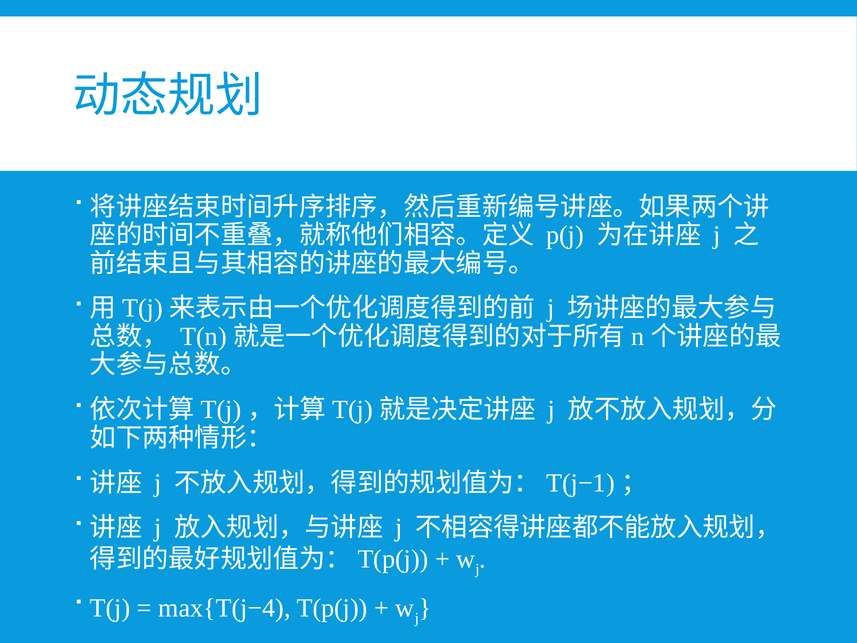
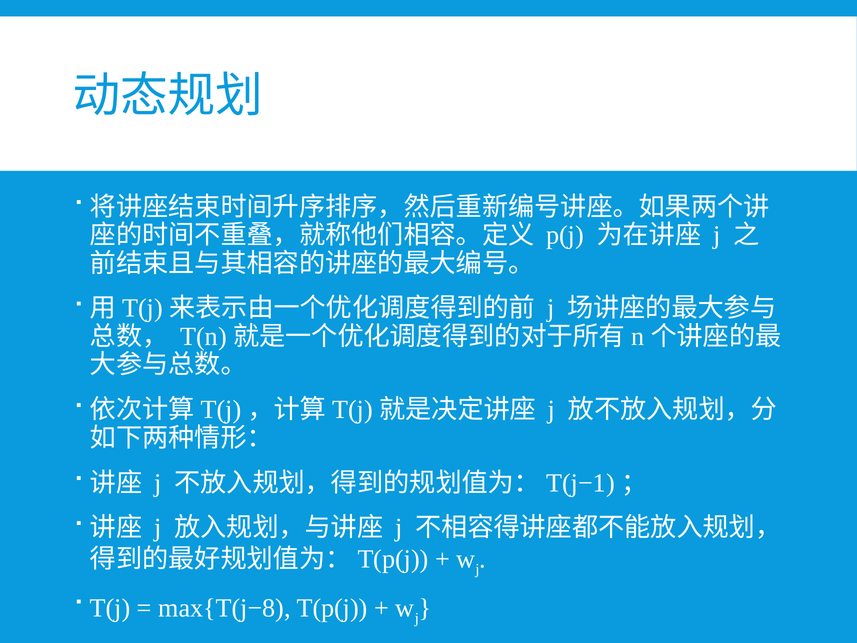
max{T(j−4: max{T(j−4 -> max{T(j−8 (224, 608)
